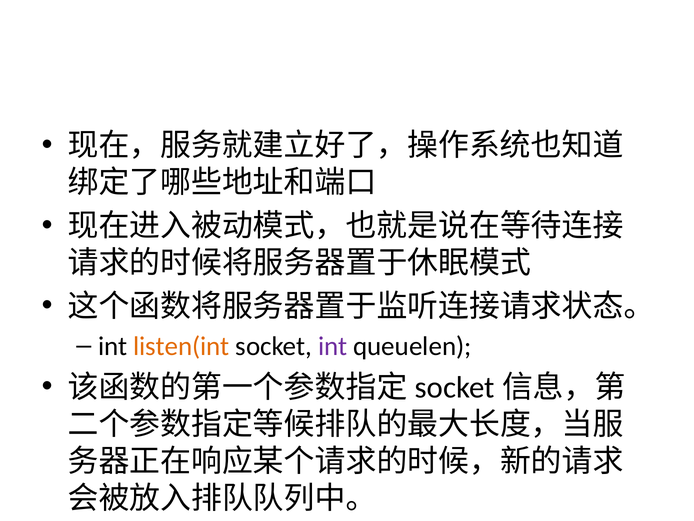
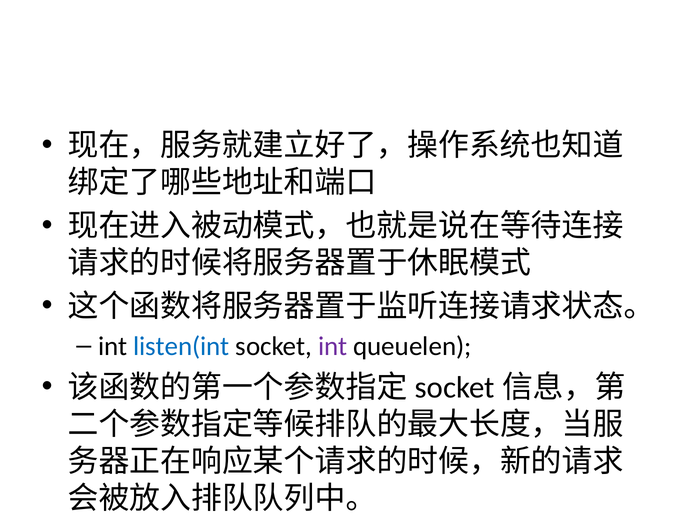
listen(int colour: orange -> blue (181, 346)
